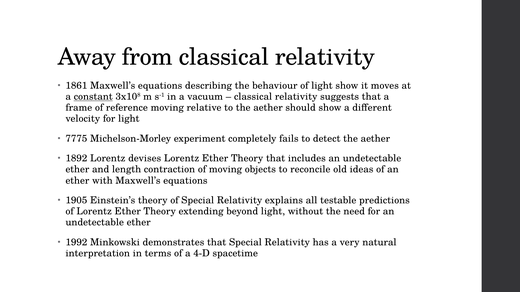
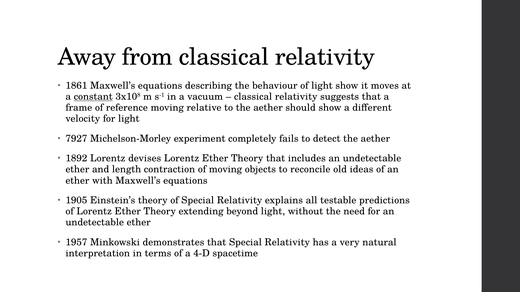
7775: 7775 -> 7927 (76, 139)
1992: 1992 -> 1957 (76, 243)
